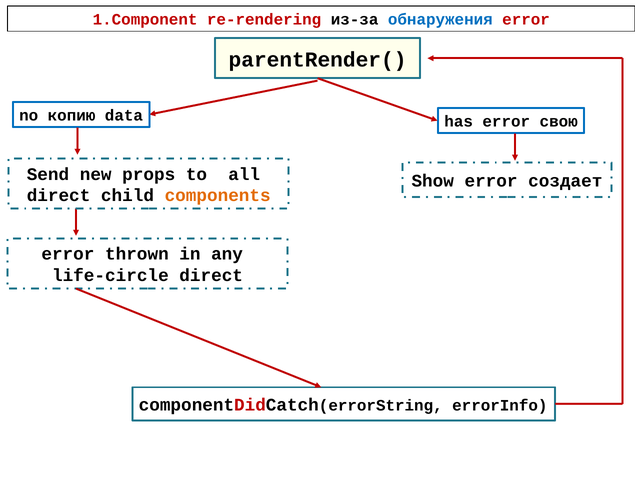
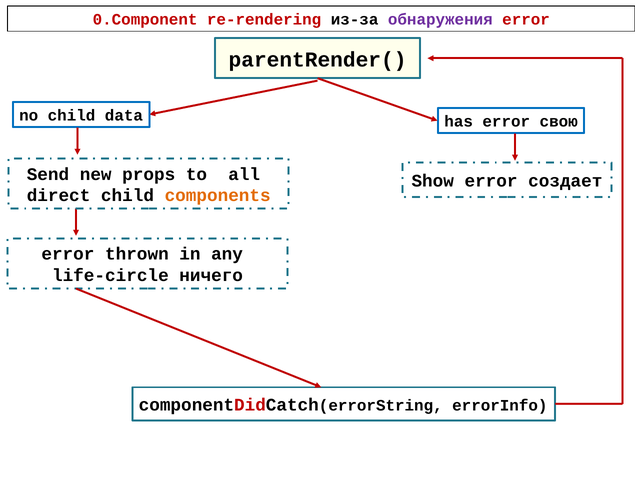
1.Component: 1.Component -> 0.Component (145, 20)
обнаружения colour: blue -> purple (440, 20)
no копию: копию -> child (72, 115)
life-circle direct: direct -> ничего (211, 275)
